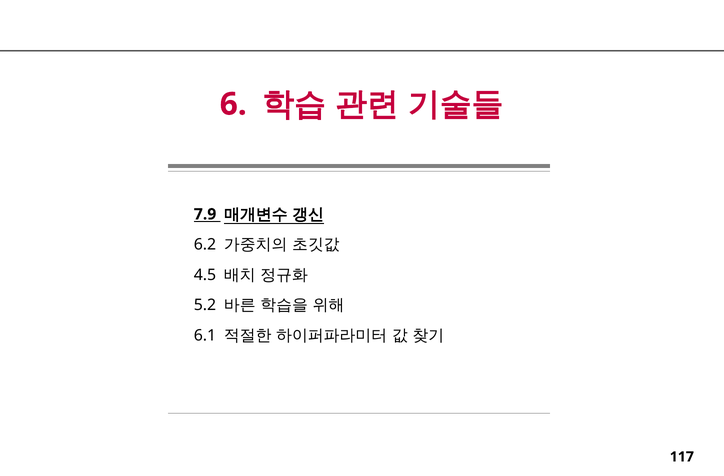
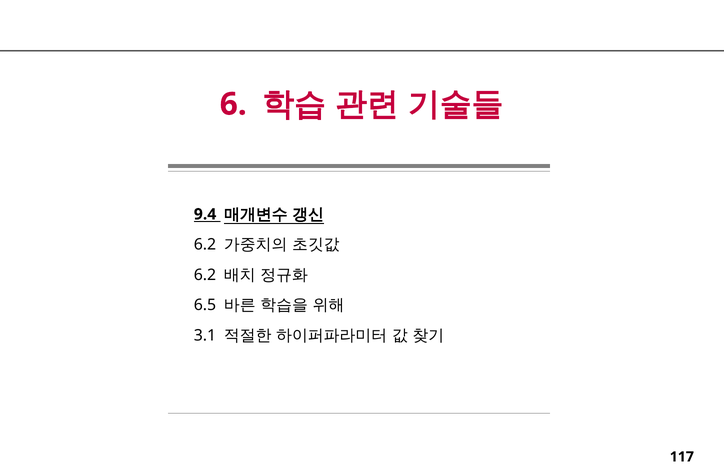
7.9: 7.9 -> 9.4 (205, 214)
4.5: 4.5 -> 6.2 (205, 275)
5.2: 5.2 -> 6.5 (205, 305)
6.1: 6.1 -> 3.1 (205, 335)
